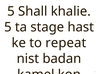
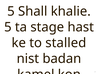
repeat: repeat -> stalled (66, 43)
